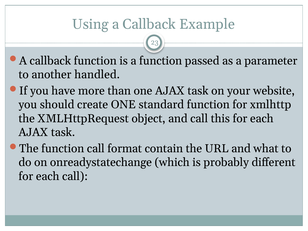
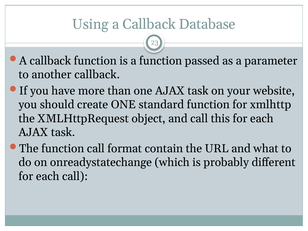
Example: Example -> Database (207, 24)
another handled: handled -> callback (97, 75)
